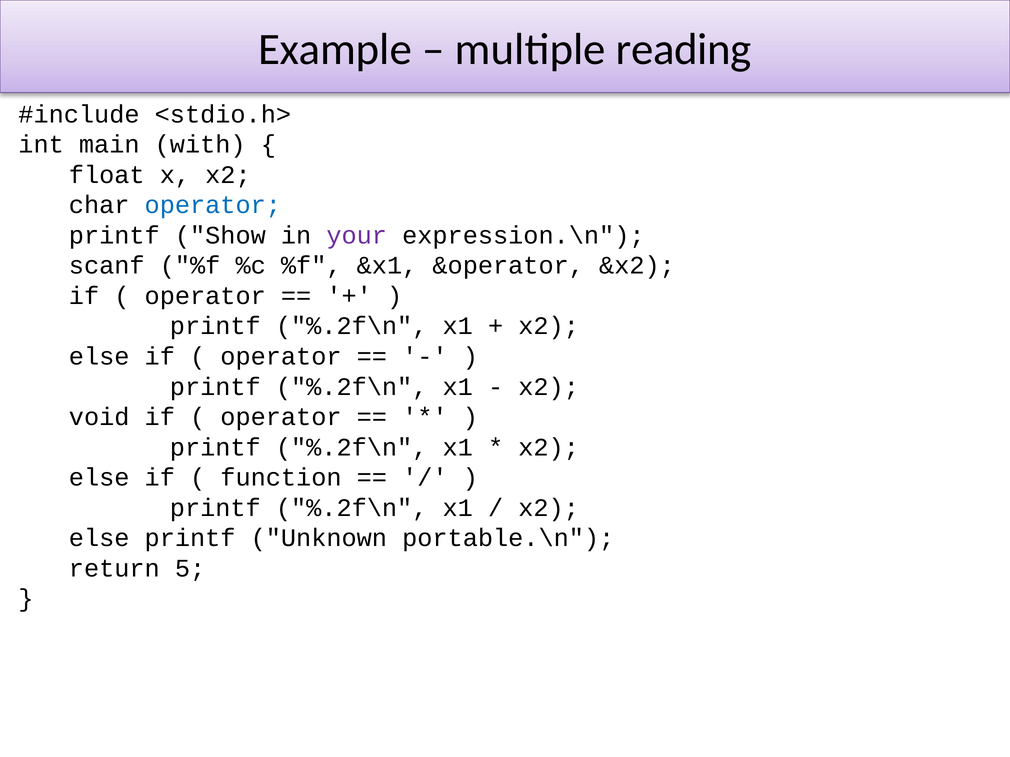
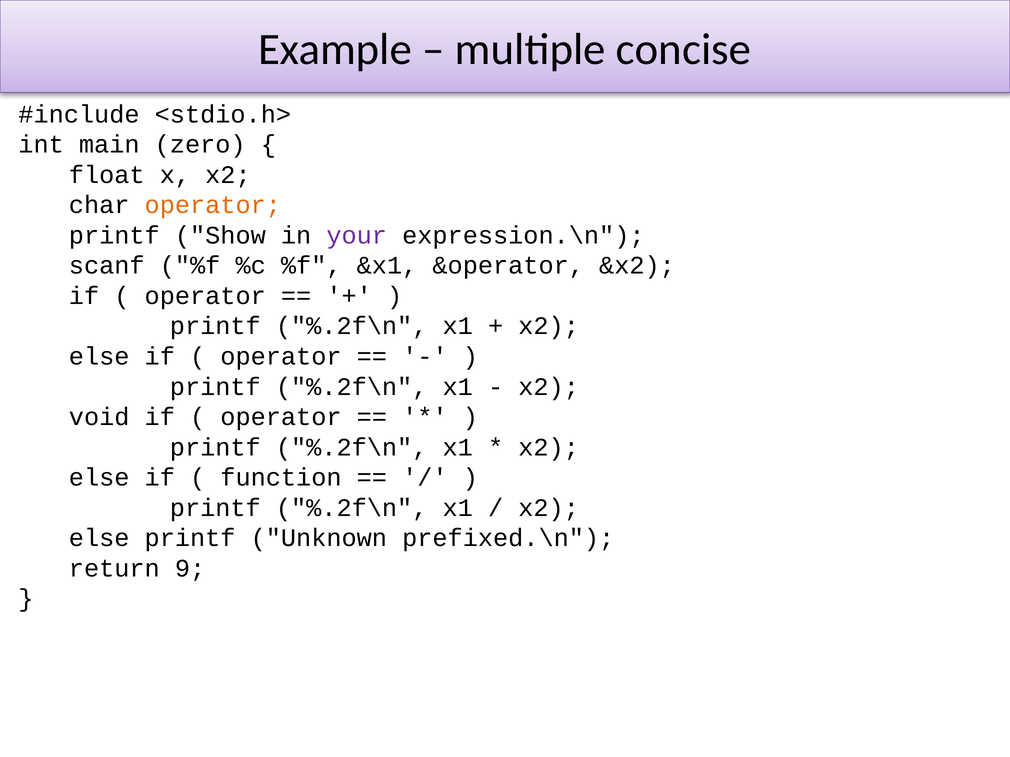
reading: reading -> concise (684, 49)
with: with -> zero (200, 145)
operator colour: blue -> orange (213, 205)
portable.\n: portable.\n -> prefixed.\n (508, 538)
5: 5 -> 9 (190, 569)
